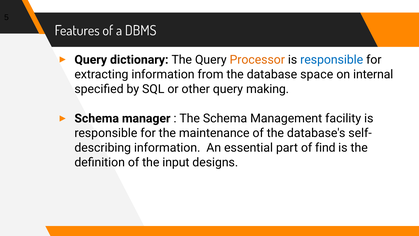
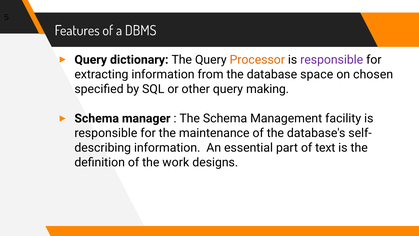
responsible colour: blue -> purple (332, 60)
internal: internal -> chosen (373, 74)
find: find -> text (325, 148)
input: input -> work (176, 162)
